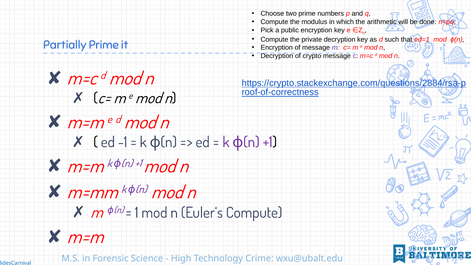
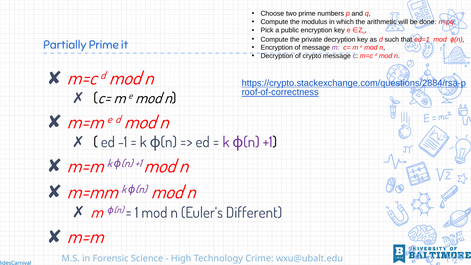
Euler‘s Compute: Compute -> Different (254, 213)
